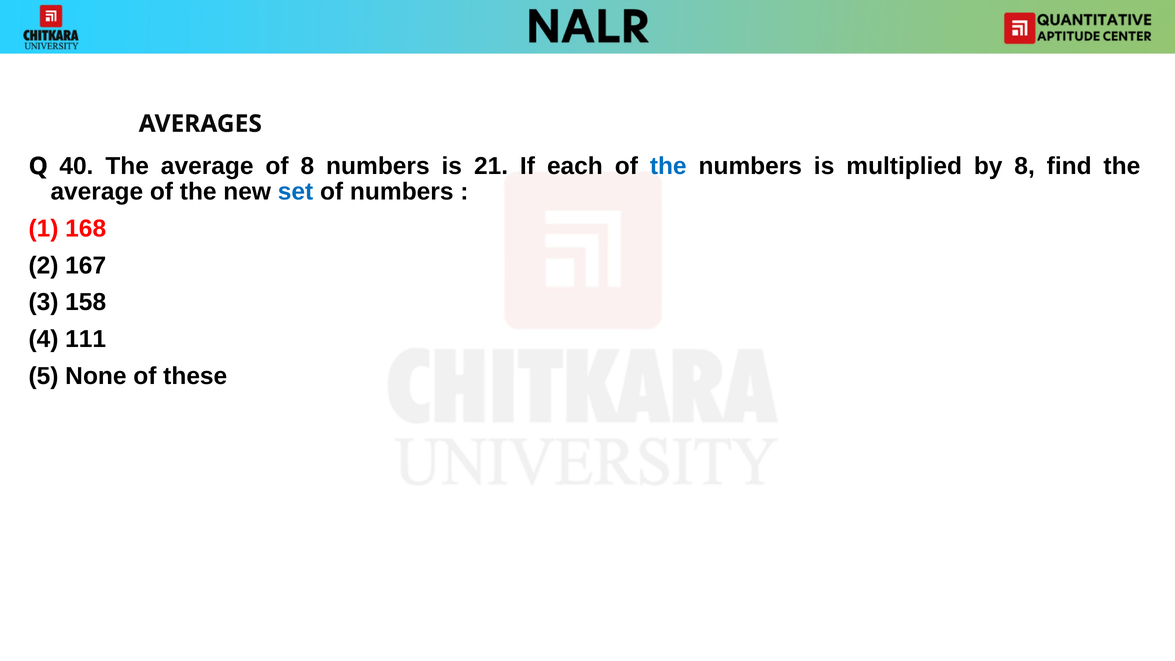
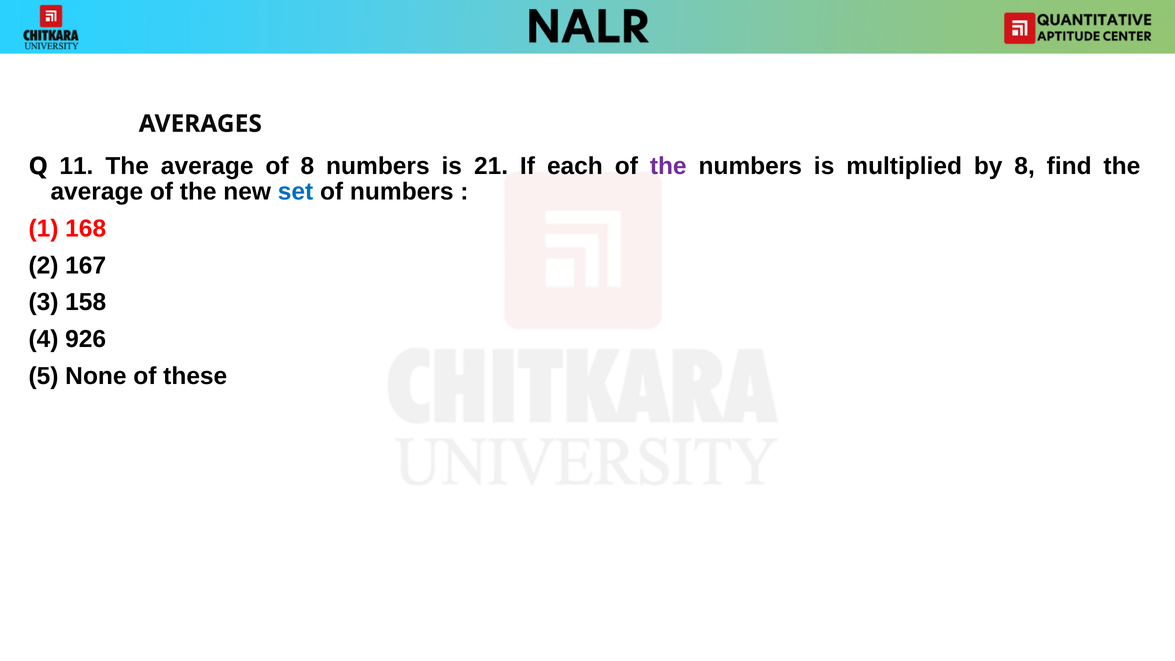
40: 40 -> 11 (76, 166)
the colour: blue -> purple (668, 166)
111: 111 -> 926 (86, 339)
